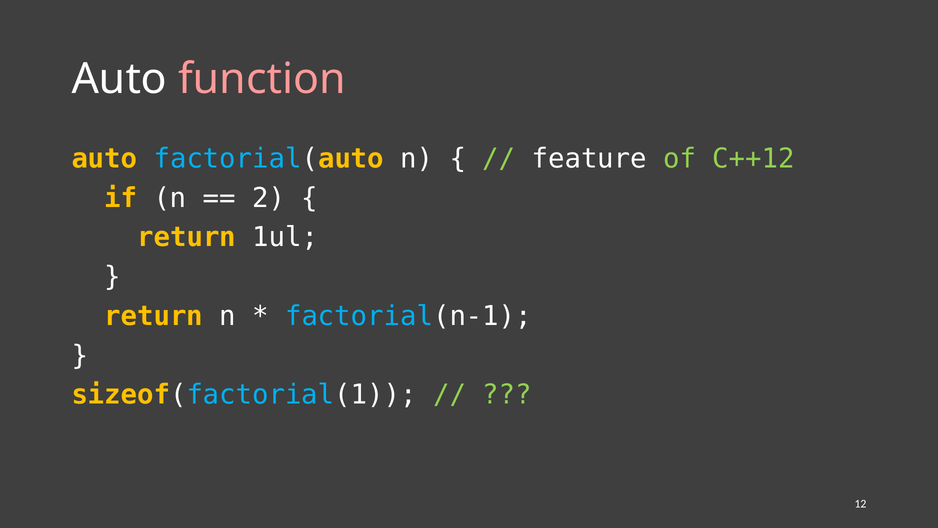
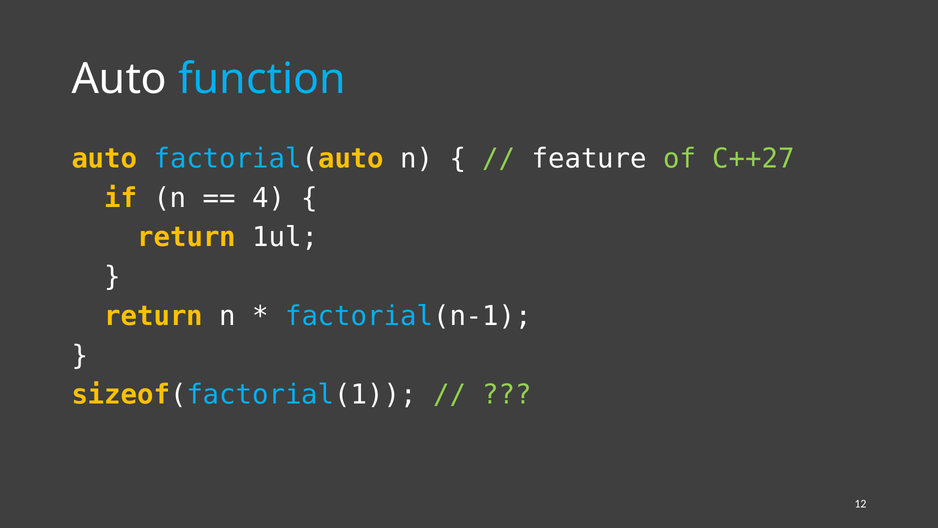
function colour: pink -> light blue (262, 79)
C++12: C++12 -> C++27 (754, 159)
2: 2 -> 4 (269, 198)
